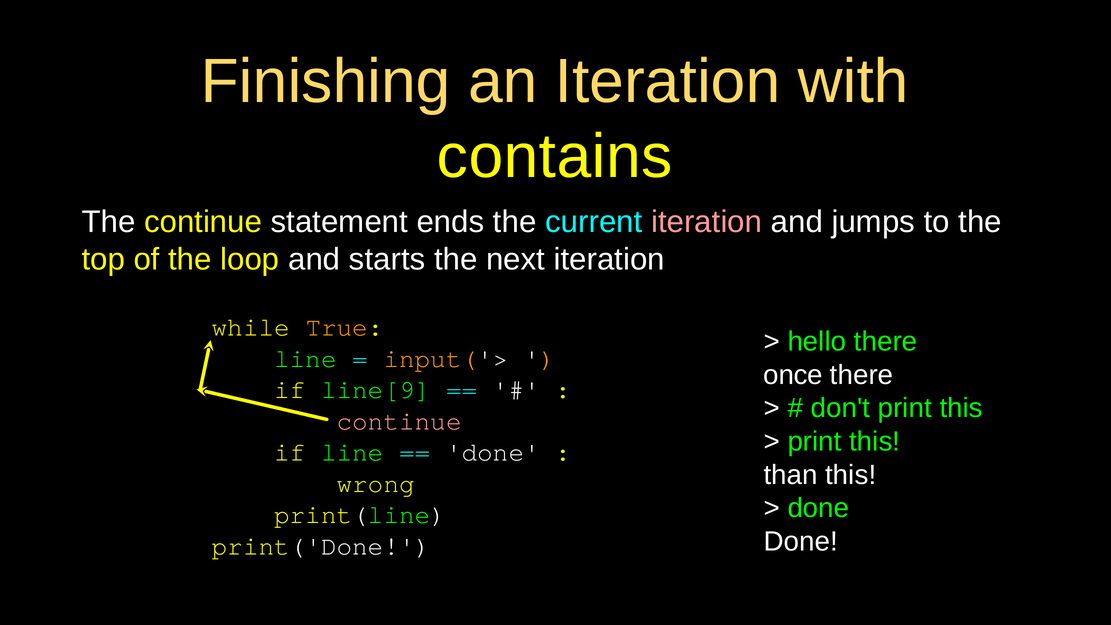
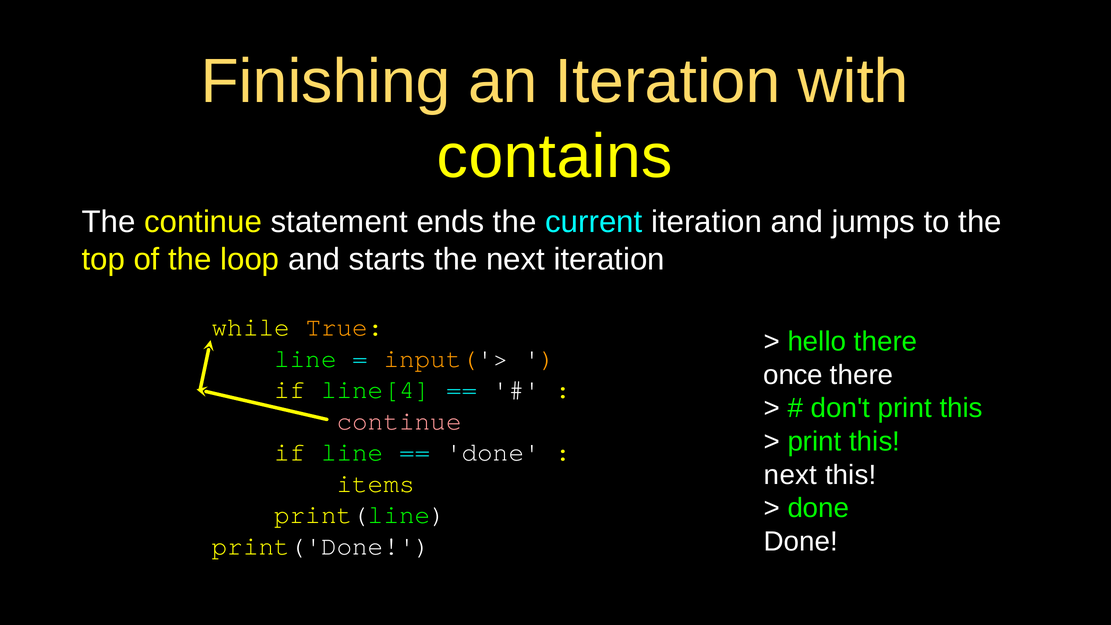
iteration colour: pink -> white (707, 222)
line[9: line[9 -> line[4 (376, 390)
than: than -> next (790, 475)
wrong: wrong -> items (376, 484)
